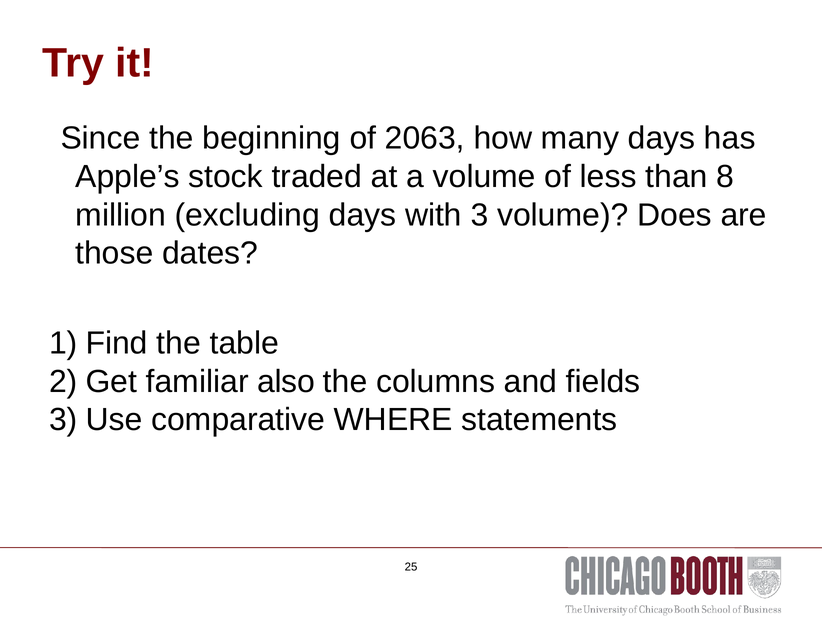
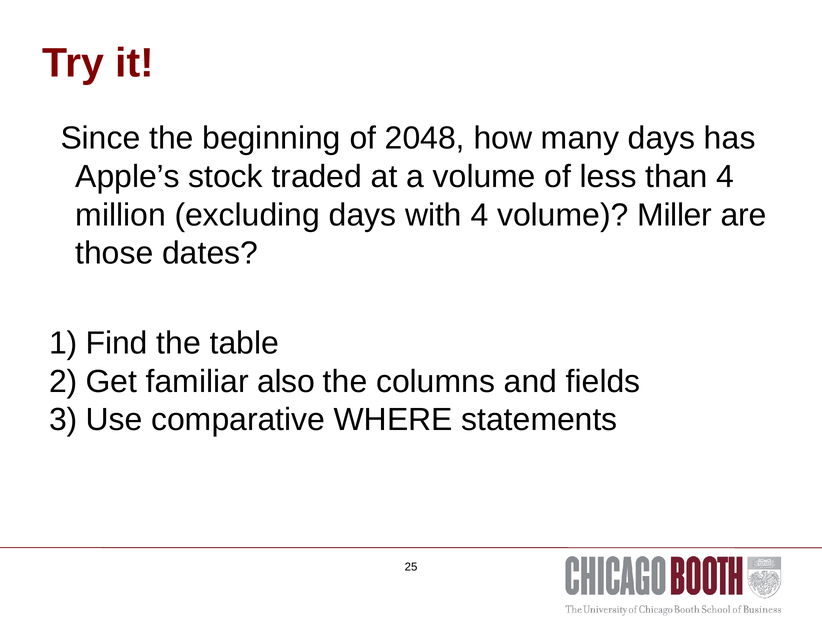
2063: 2063 -> 2048 (425, 138)
than 8: 8 -> 4 (725, 176)
with 3: 3 -> 4 (479, 215)
Does: Does -> Miller (675, 215)
